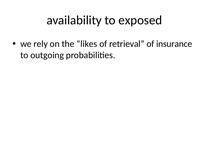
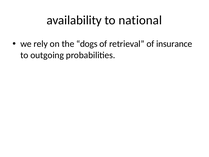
exposed: exposed -> national (140, 20)
likes: likes -> dogs (87, 44)
